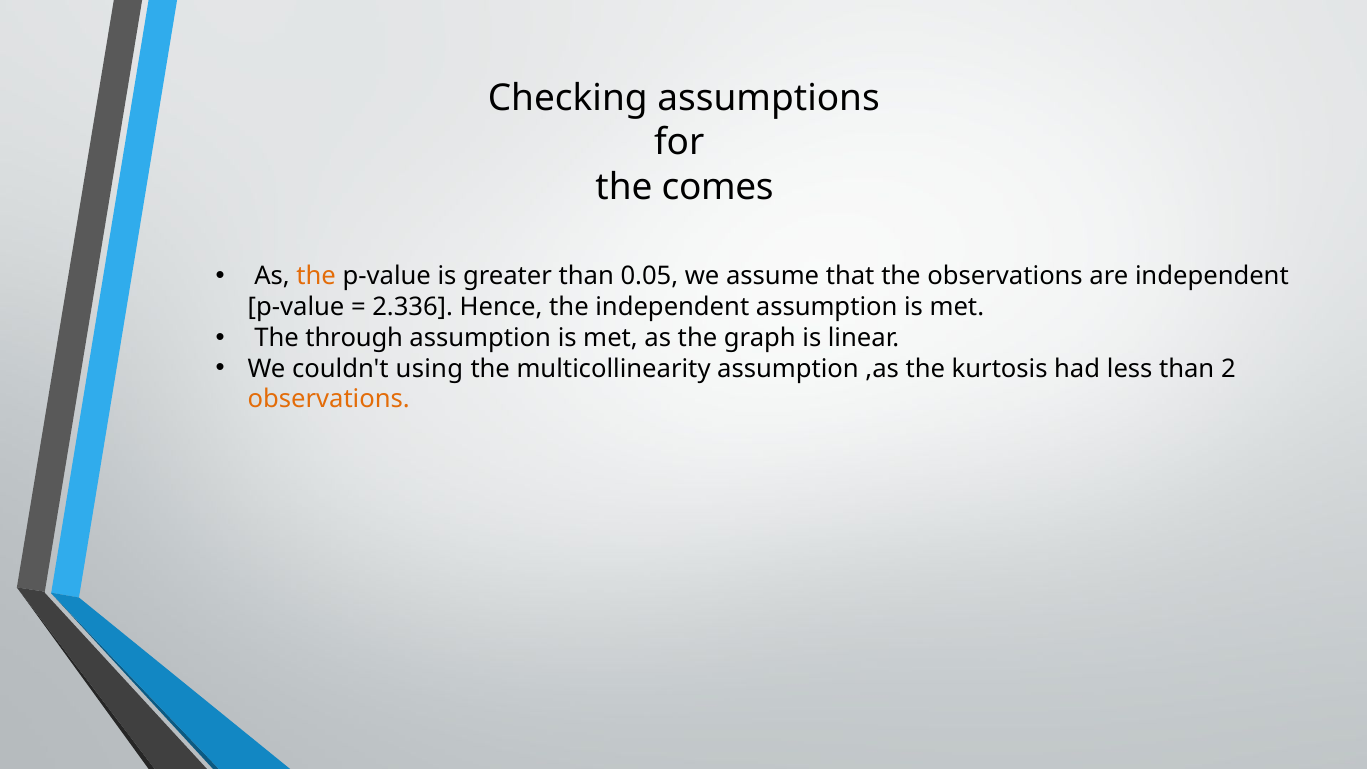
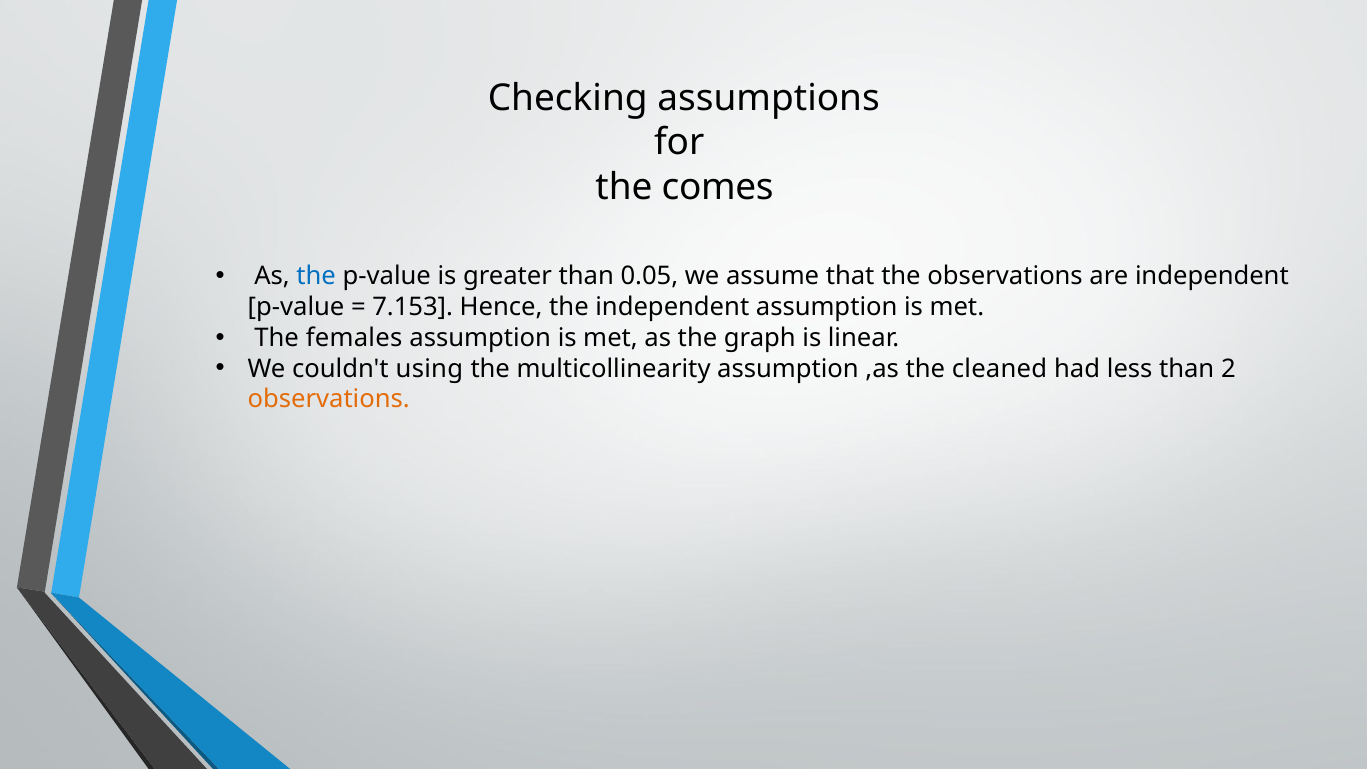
the colour: orange -> blue (316, 276)
2.336: 2.336 -> 7.153 (413, 307)
through: through -> females (354, 338)
kurtosis: kurtosis -> cleaned (1000, 369)
